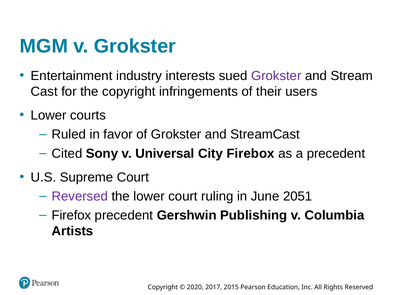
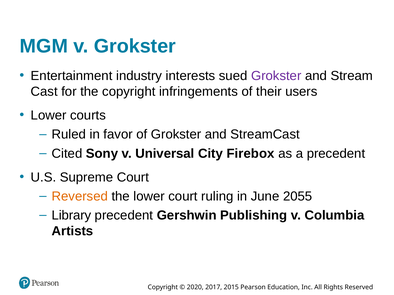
Reversed colour: purple -> orange (80, 197)
2051: 2051 -> 2055 (298, 197)
Firefox: Firefox -> Library (71, 216)
